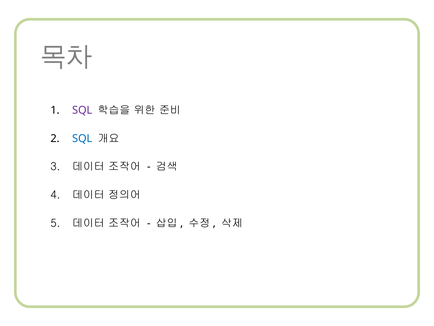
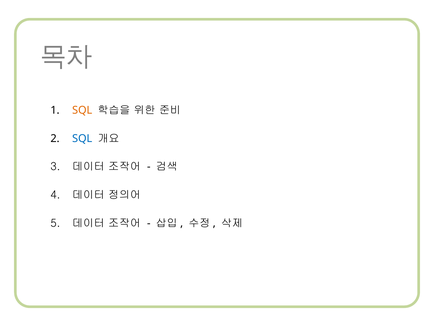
SQL colour: purple -> orange (82, 110)
